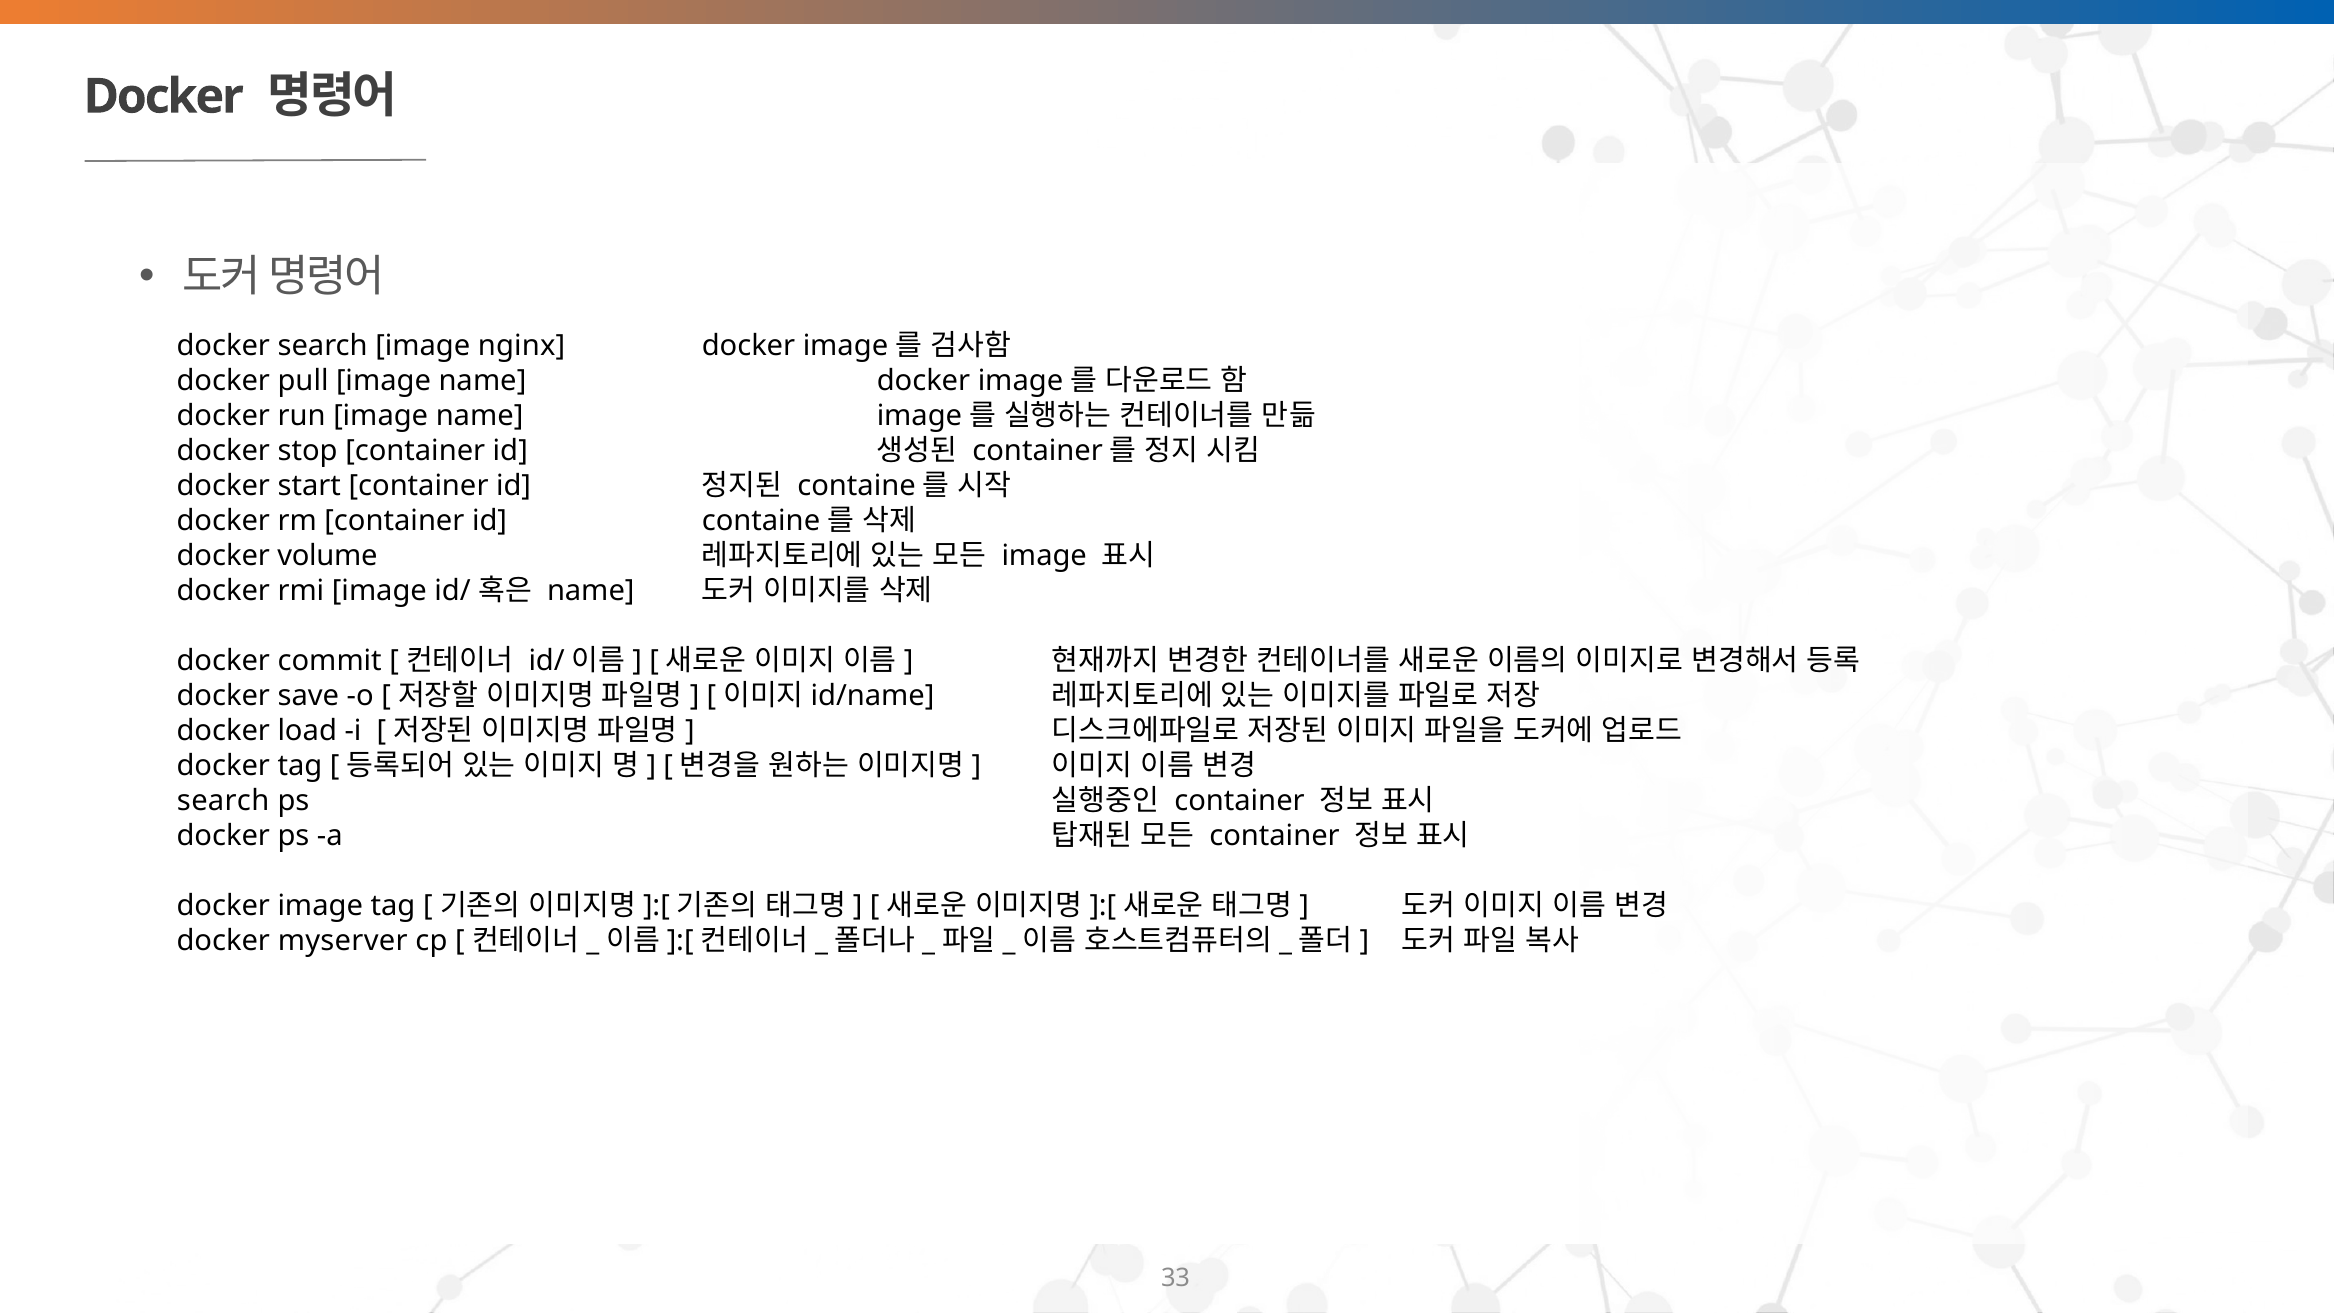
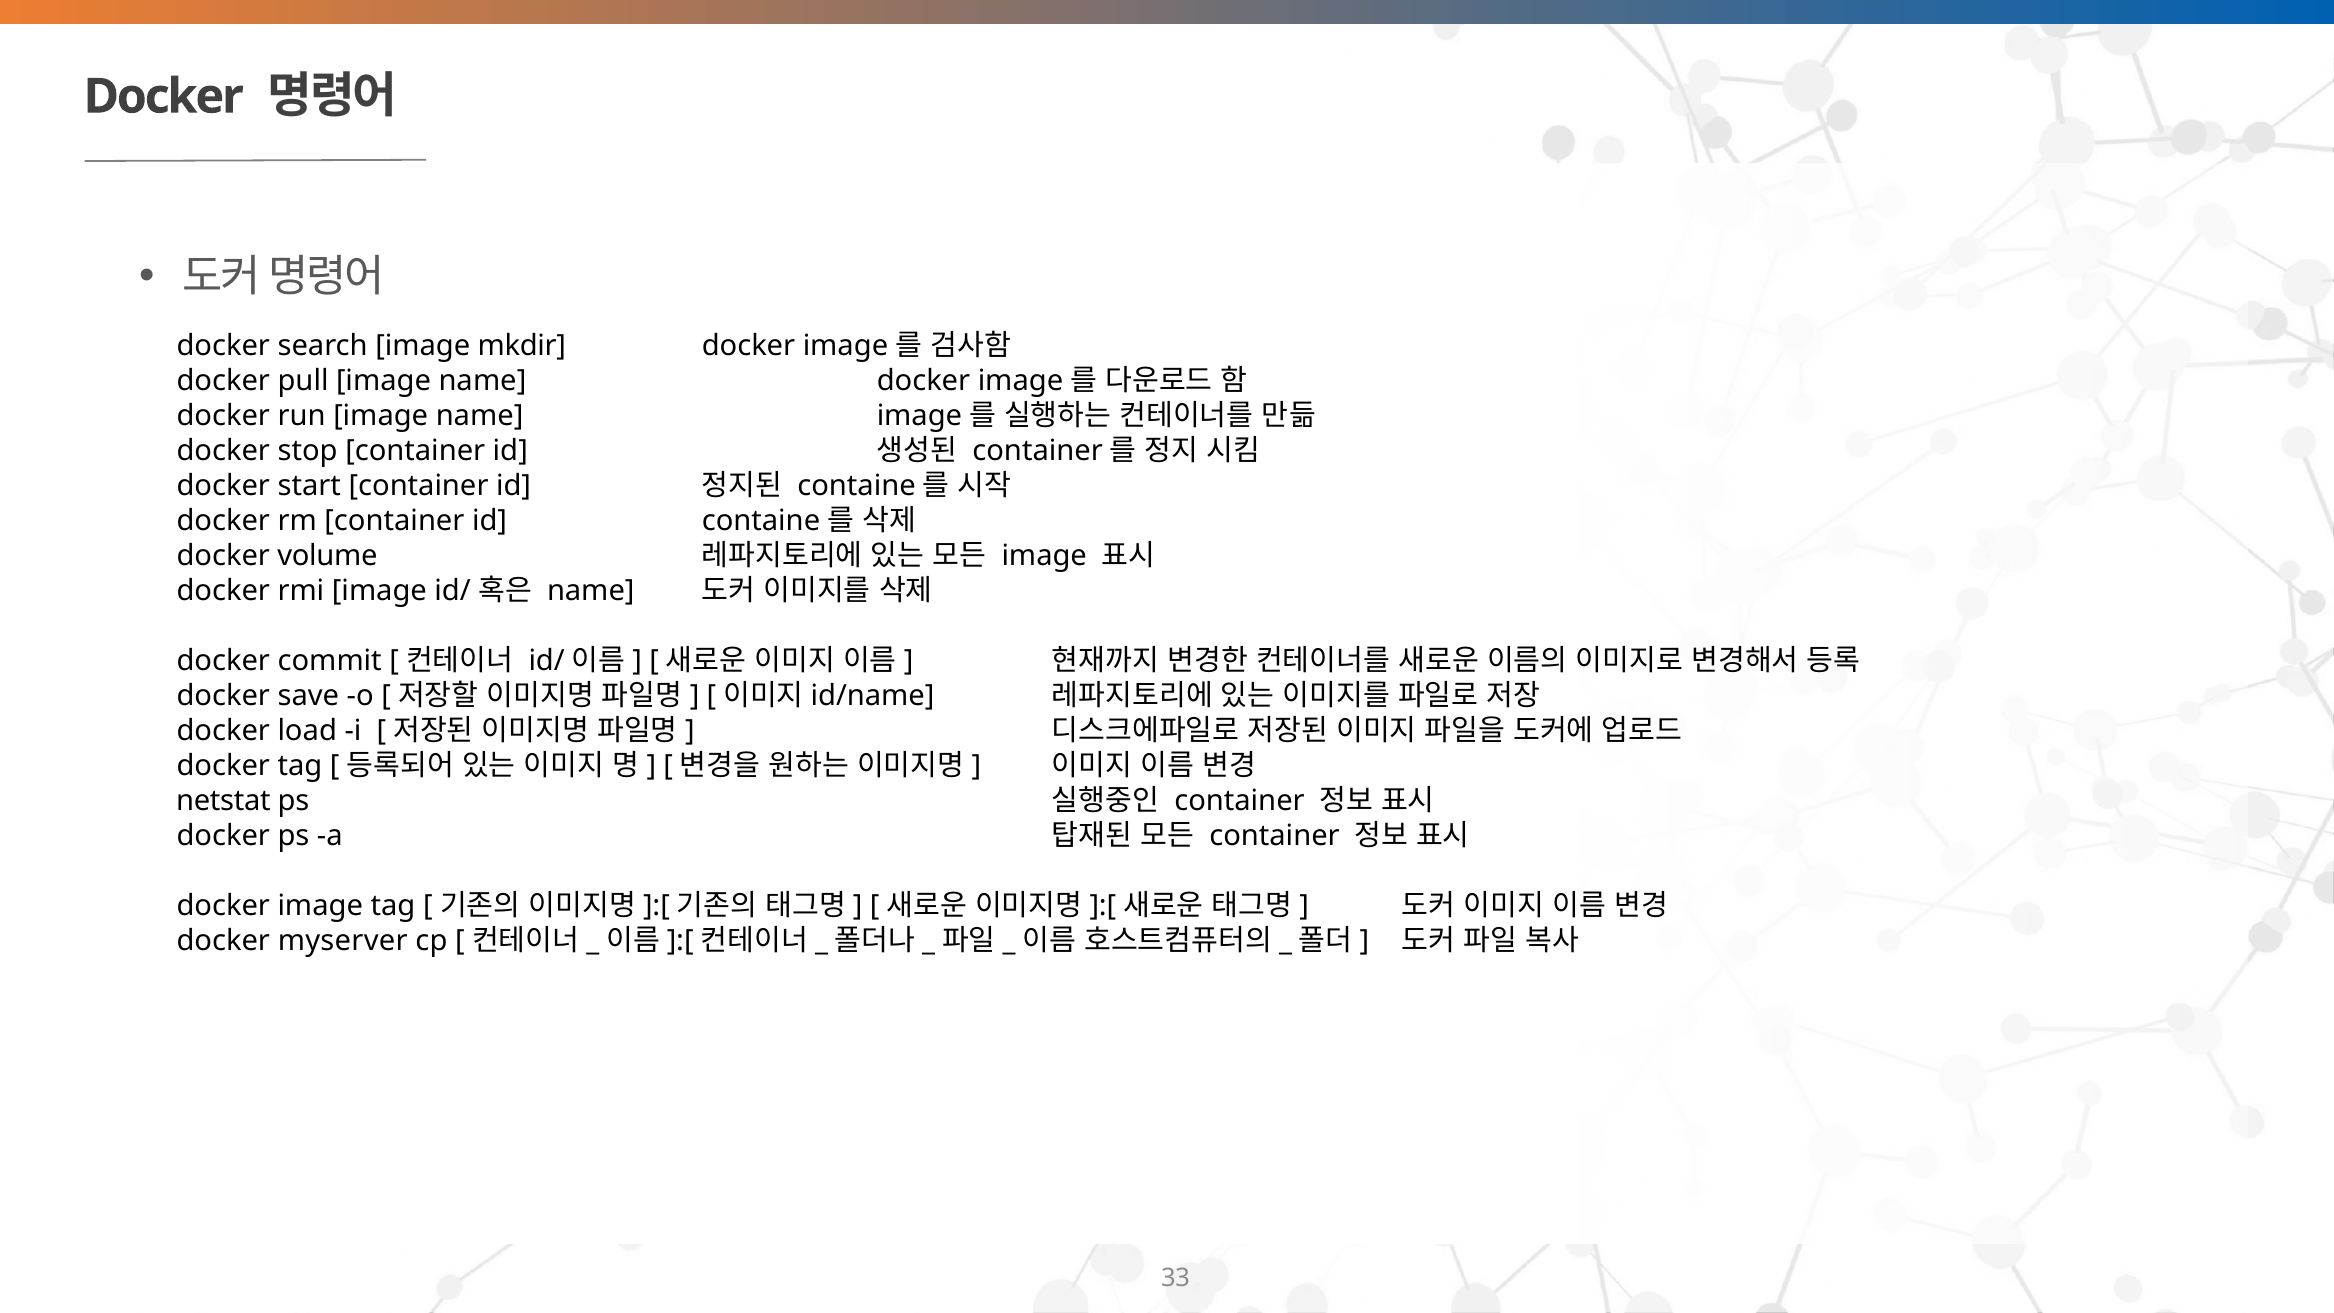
nginx: nginx -> mkdir (522, 346)
search: search -> netstat (223, 801)
